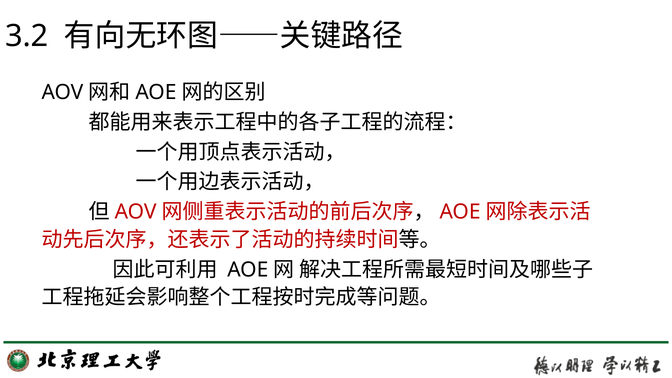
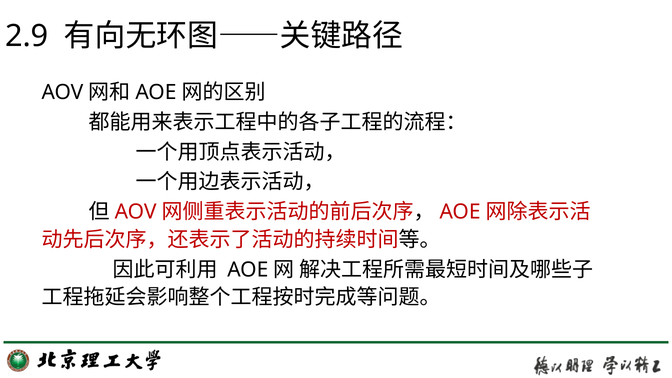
3.2: 3.2 -> 2.9 (27, 36)
